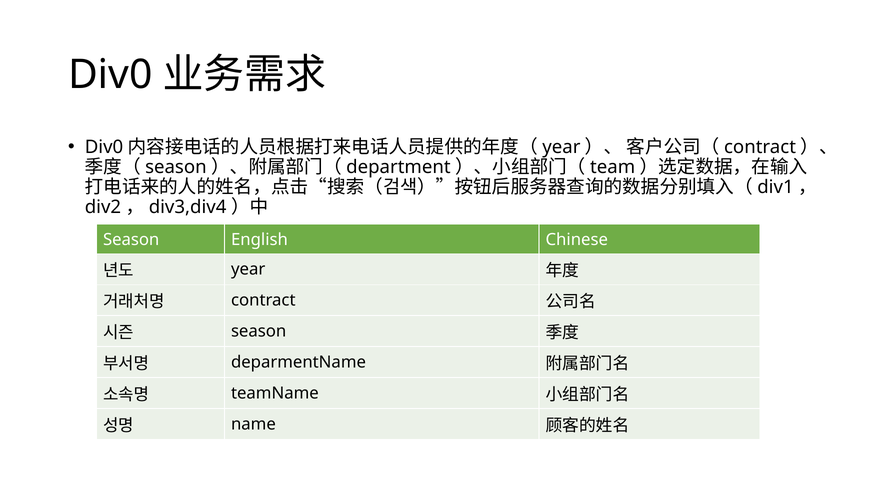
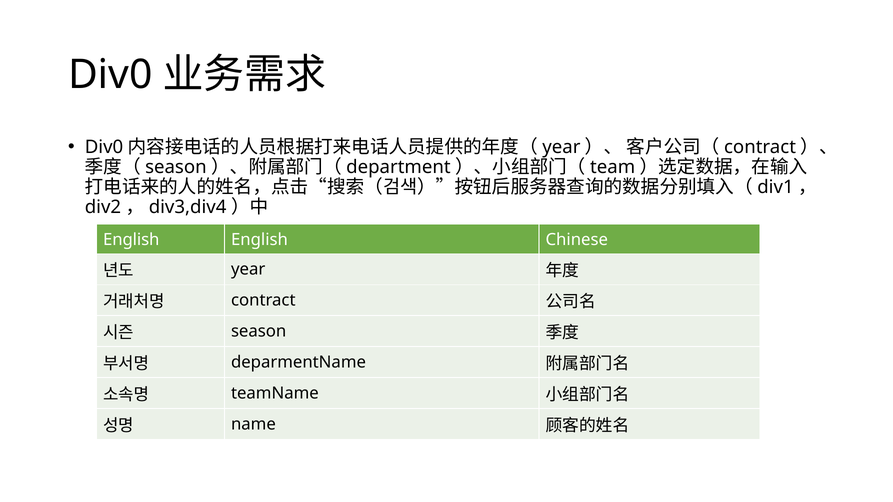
Season: Season -> English (131, 240)
